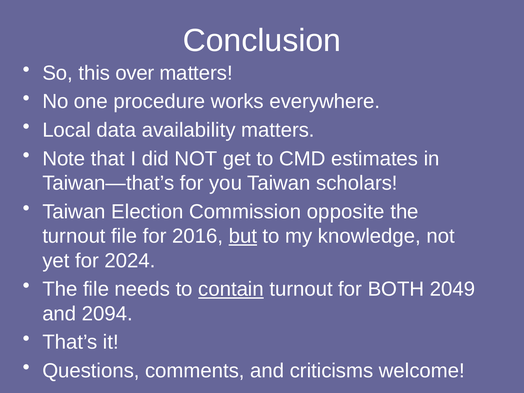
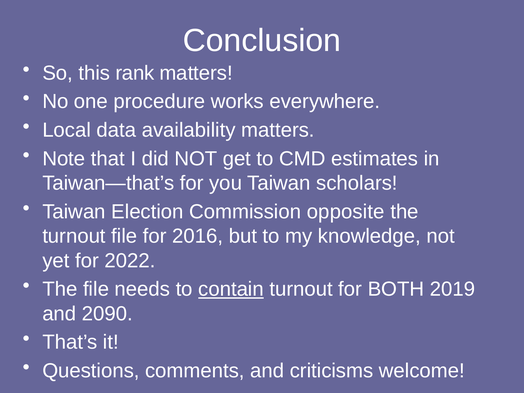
over: over -> rank (135, 73)
but underline: present -> none (243, 236)
2024: 2024 -> 2022 (130, 261)
2049: 2049 -> 2019 (452, 289)
2094: 2094 -> 2090 (107, 314)
